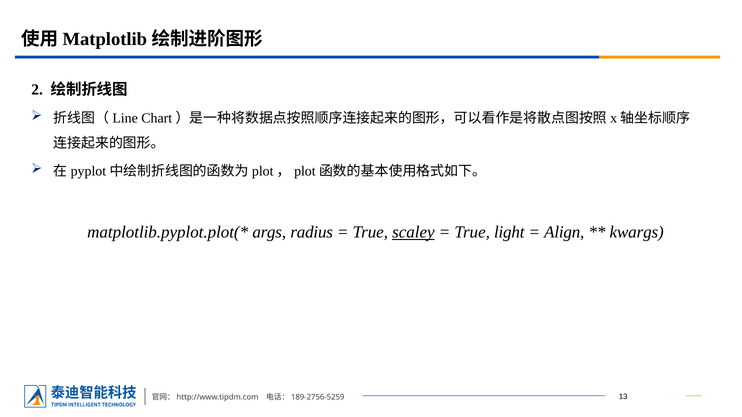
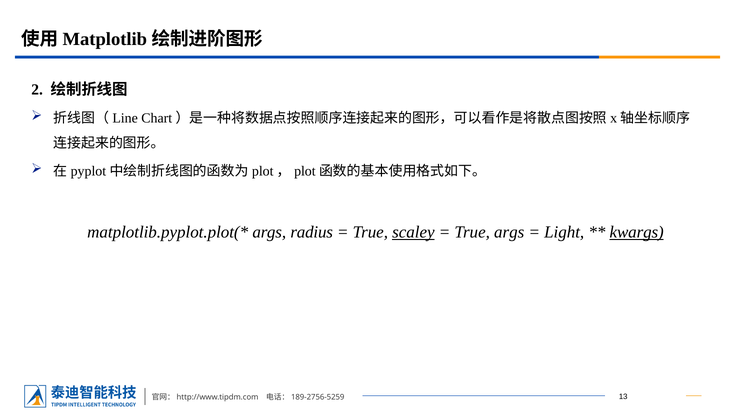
True light: light -> args (509, 233)
Align: Align -> Light (564, 233)
kwargs underline: none -> present (637, 233)
